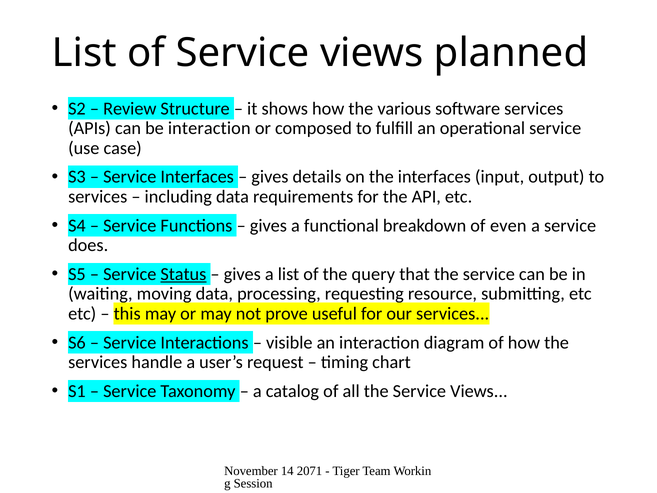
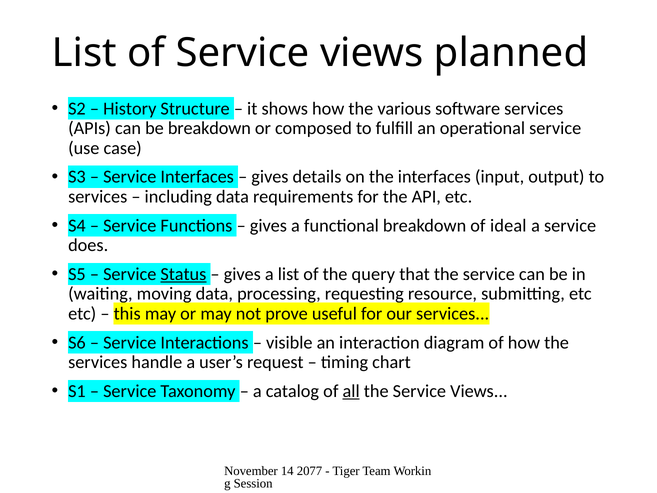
Review: Review -> History (130, 108)
be interaction: interaction -> breakdown (209, 128)
even: even -> ideal (508, 225)
all underline: none -> present (351, 391)
2071: 2071 -> 2077 (310, 471)
